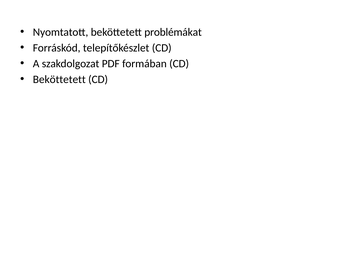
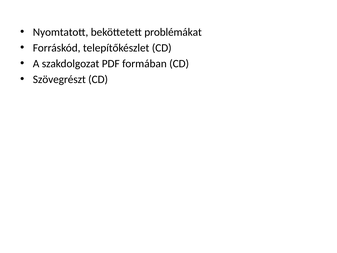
Beköttetett: Beköttetett -> Szövegrészt (59, 79)
